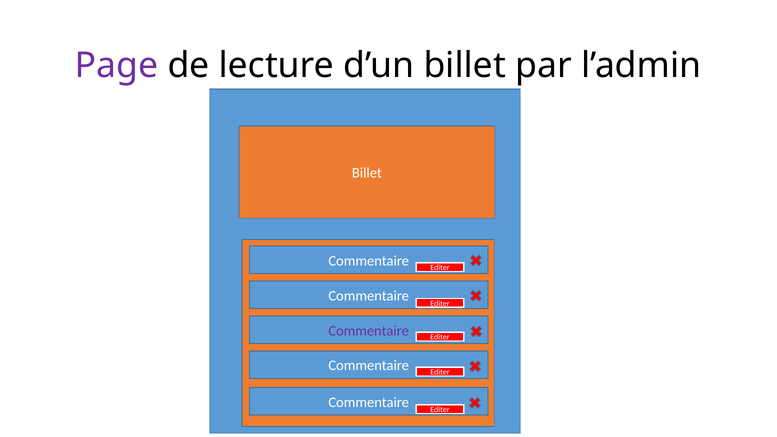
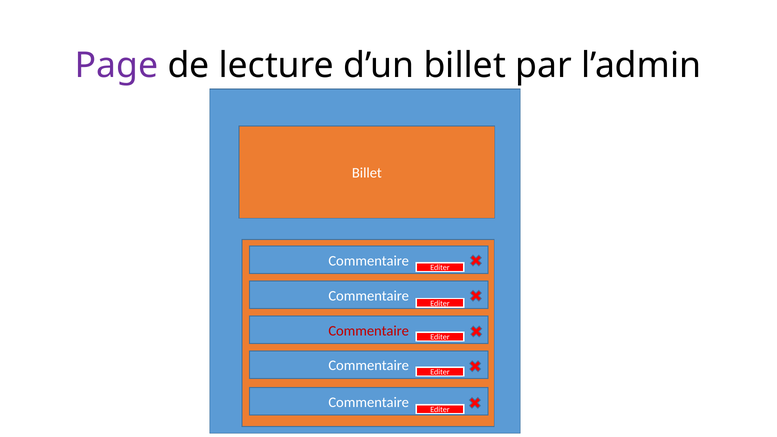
Commentaire colour: purple -> red (369, 331)
